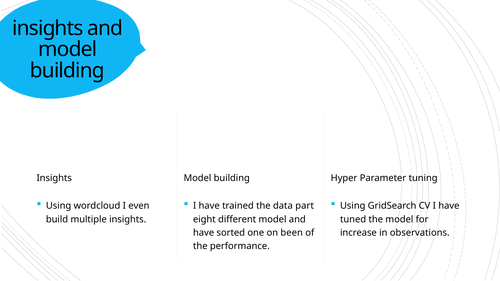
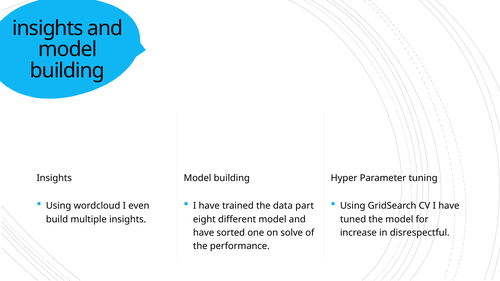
been: been -> solve (292, 233)
observations: observations -> disrespectful (420, 233)
